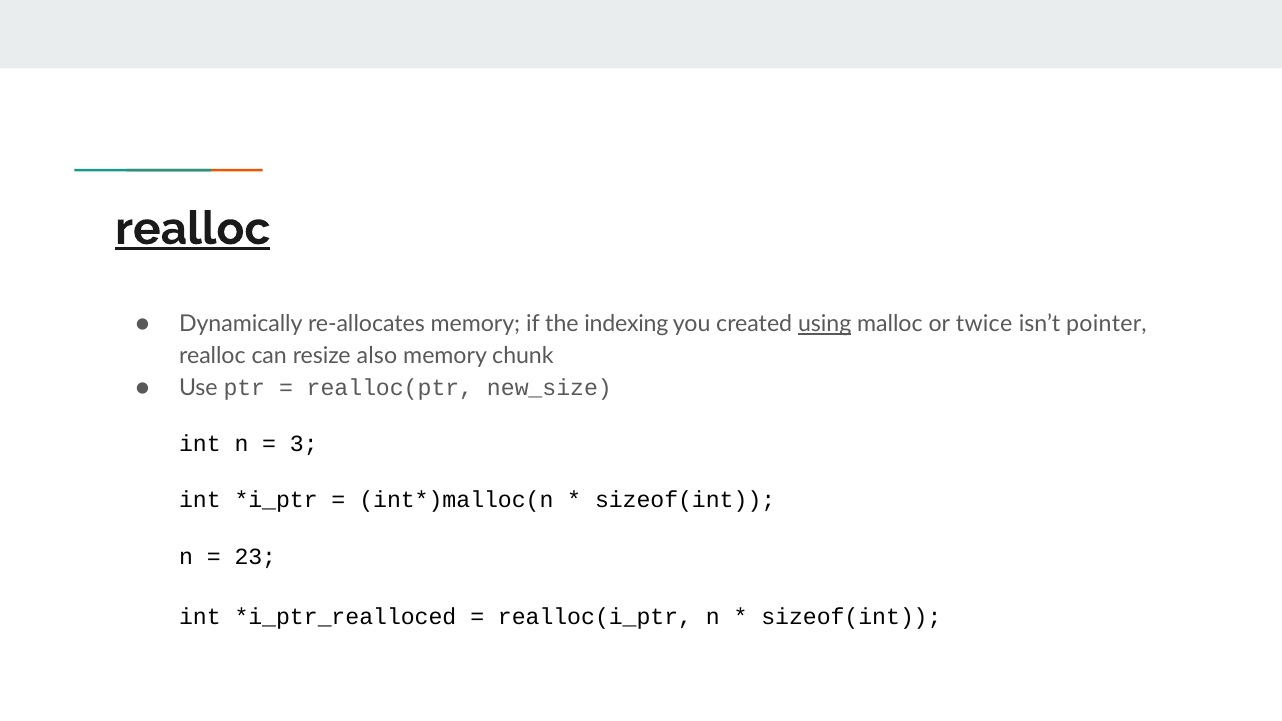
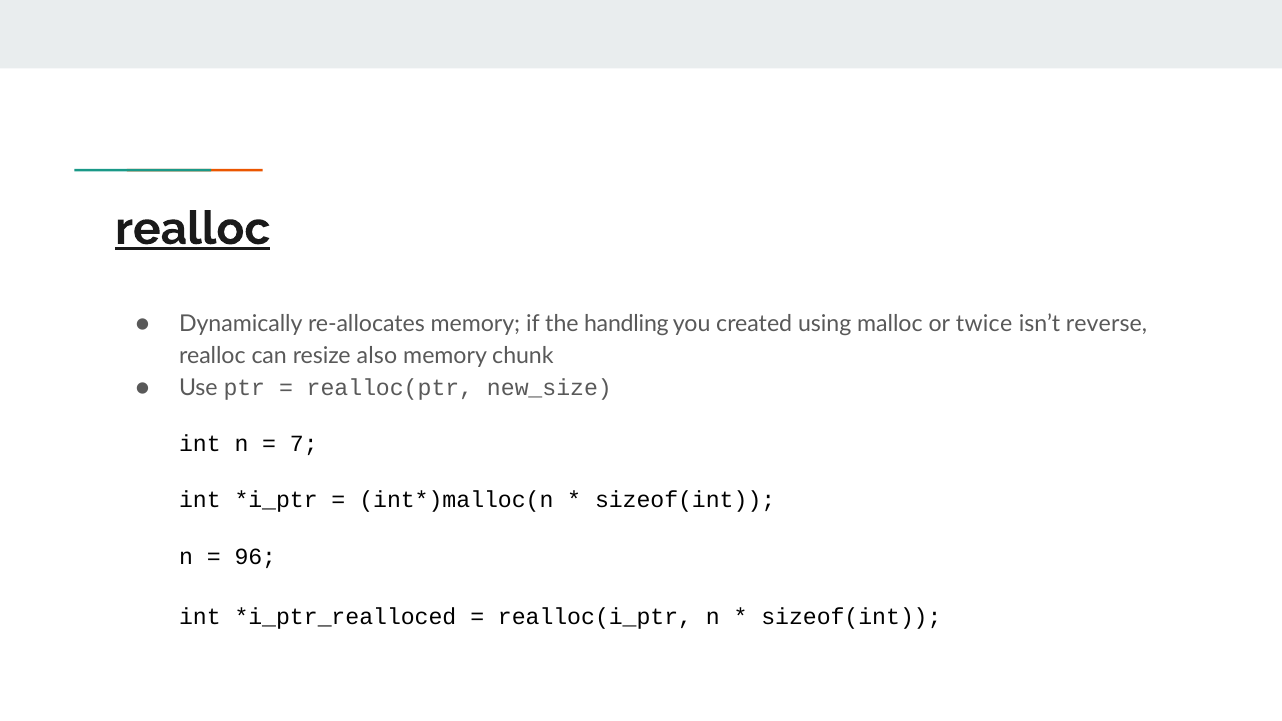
indexing: indexing -> handling (626, 324)
using underline: present -> none (825, 324)
pointer: pointer -> reverse (1107, 324)
3: 3 -> 7 (304, 444)
23: 23 -> 96 (255, 557)
